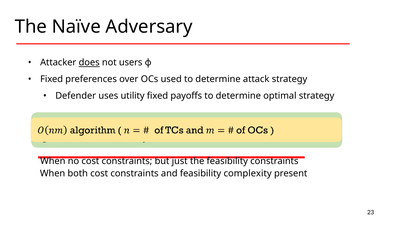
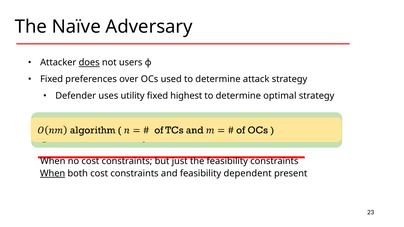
payoffs: payoffs -> highest (186, 96)
When underline: none -> present (53, 174)
complexity: complexity -> dependent (248, 174)
